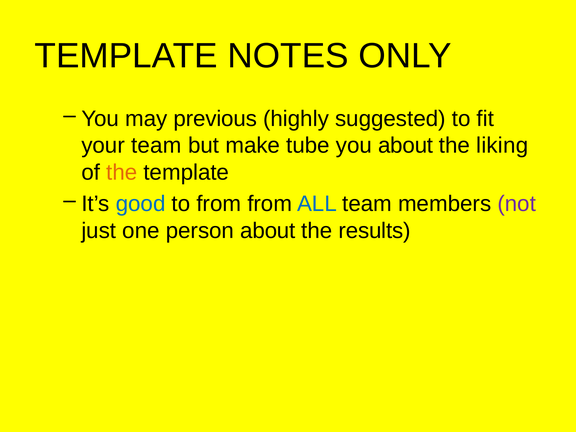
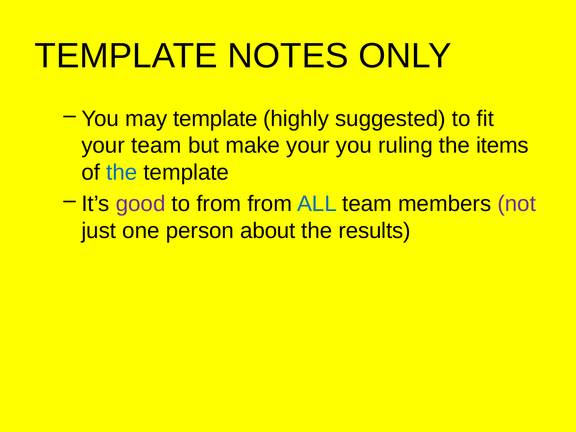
may previous: previous -> template (215, 119)
make tube: tube -> your (308, 146)
you about: about -> ruling (405, 146)
liking: liking -> items (502, 146)
the colour: orange -> blue (122, 172)
good colour: blue -> purple (141, 204)
